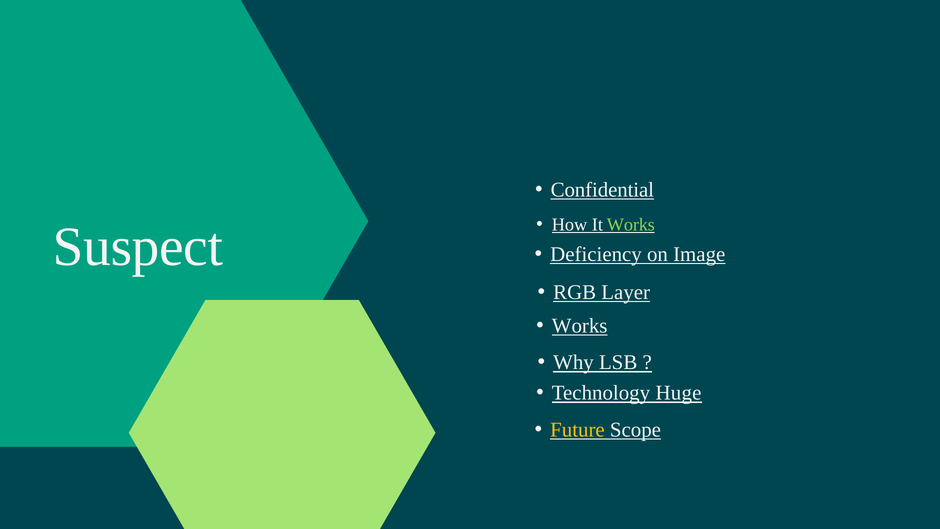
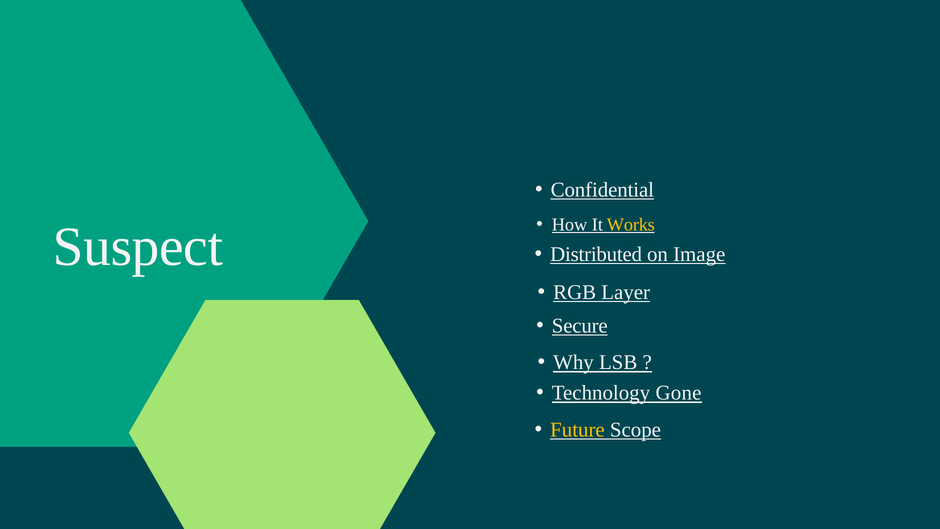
Works colour: light green -> yellow (631, 225)
Deficiency: Deficiency -> Distributed (596, 254)
Works: Works -> Secure (580, 326)
Huge: Huge -> Gone (678, 393)
